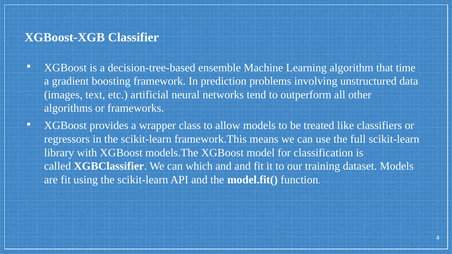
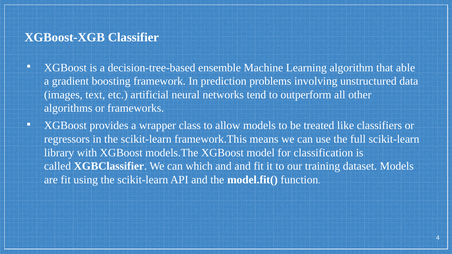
time: time -> able (406, 68)
